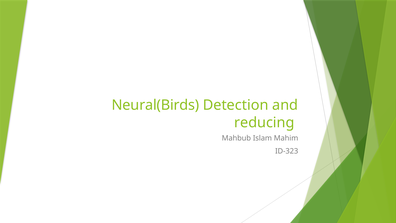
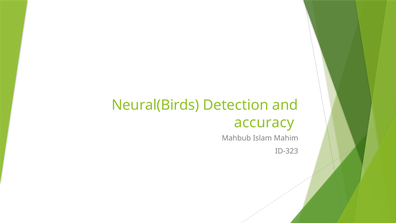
reducing: reducing -> accuracy (264, 122)
